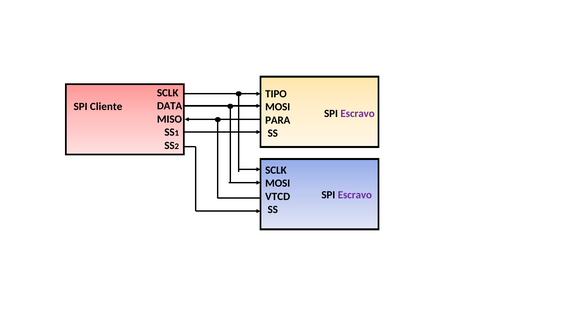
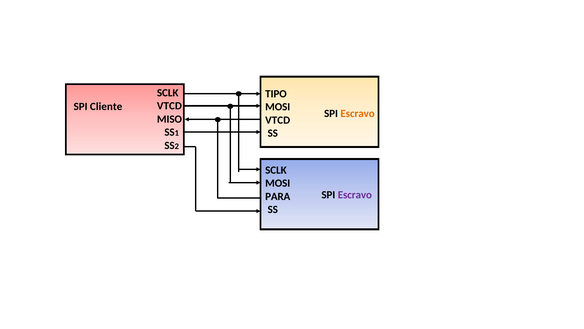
DATA: DATA -> VTCD (169, 106)
Escravo colour: purple -> orange (358, 113)
PARA: PARA -> VTCD (278, 120)
VTCD: VTCD -> PARA (278, 196)
